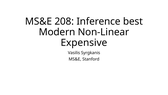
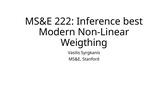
208: 208 -> 222 (64, 21)
Expensive: Expensive -> Weigthing (84, 42)
